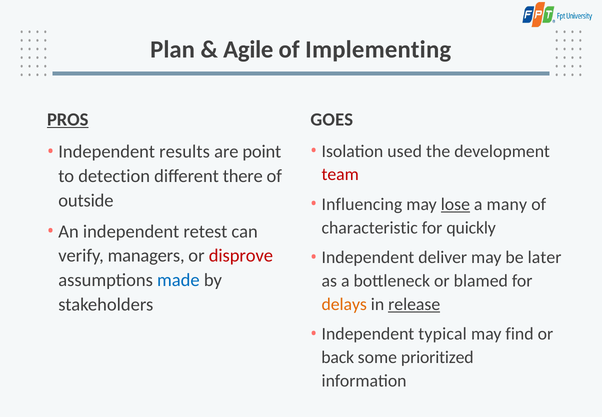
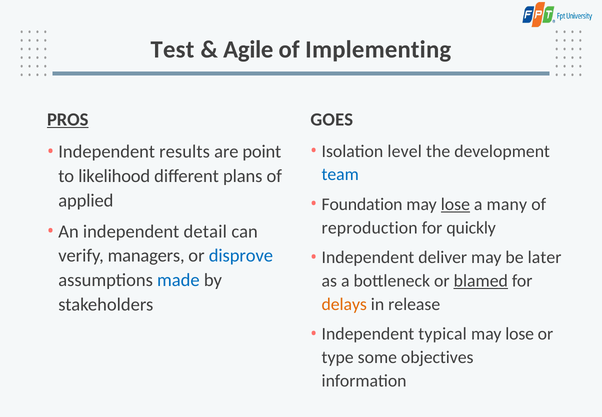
Plan: Plan -> Test (172, 49)
used: used -> level (405, 151)
team colour: red -> blue (340, 174)
detection: detection -> likelihood (114, 176)
there: there -> plans (243, 176)
outside: outside -> applied (86, 201)
Influencing: Influencing -> Foundation (362, 204)
characteristic: characteristic -> reproduction (370, 228)
retest: retest -> detail (205, 231)
disprove colour: red -> blue (241, 256)
blamed underline: none -> present (481, 281)
release underline: present -> none (414, 304)
find: find -> lose (520, 334)
back: back -> type (338, 357)
prioritized: prioritized -> objectives (437, 357)
